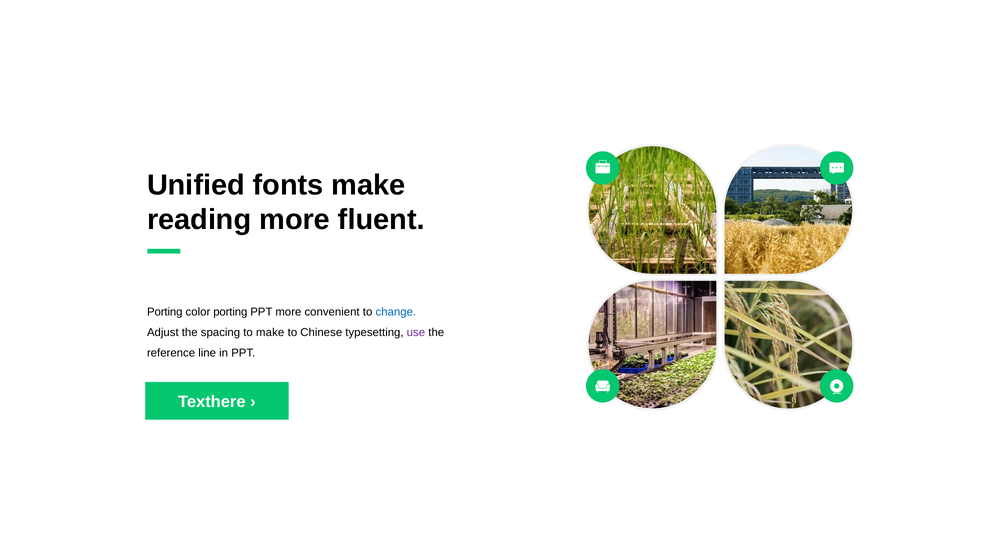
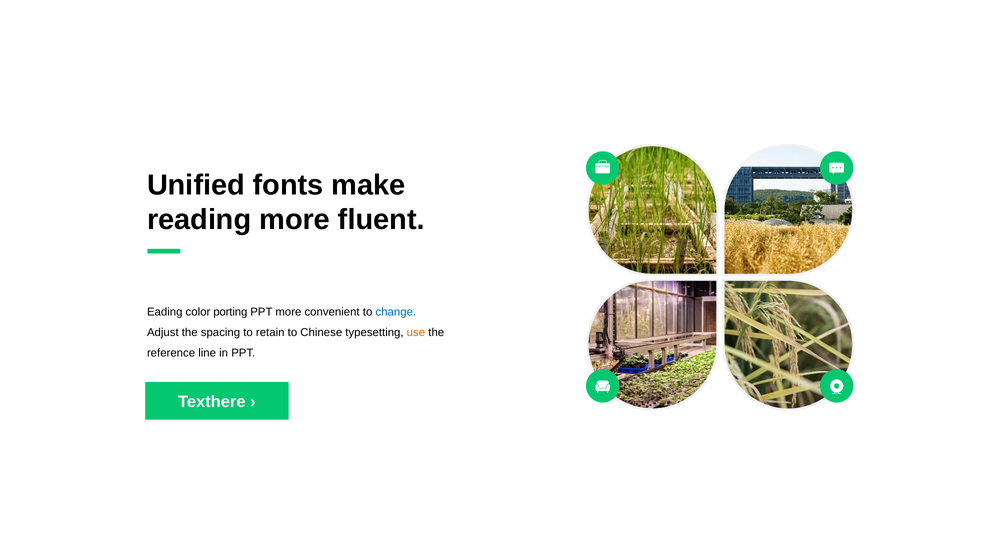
Porting: Porting -> Eading (165, 312)
to make: make -> retain (270, 333)
use colour: purple -> orange (416, 333)
